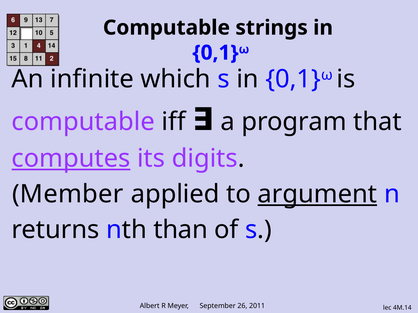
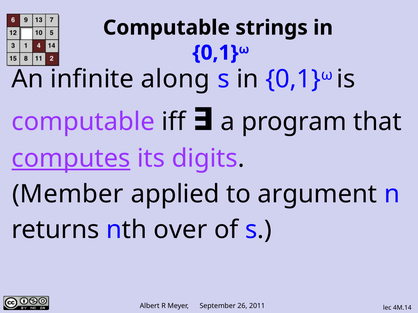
which: which -> along (175, 79)
argument underline: present -> none (317, 194)
than: than -> over (180, 230)
